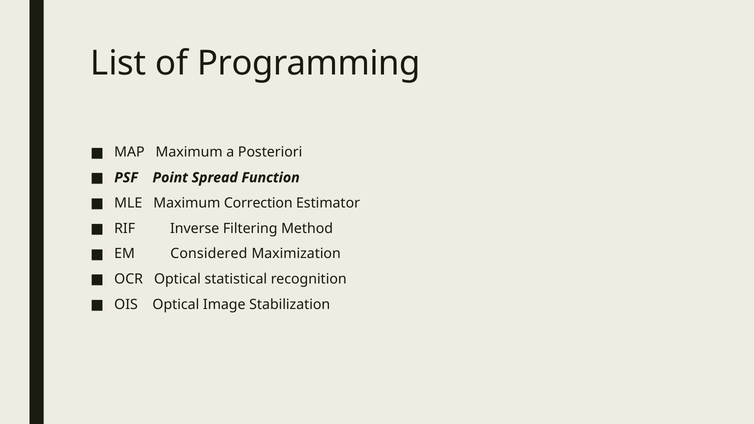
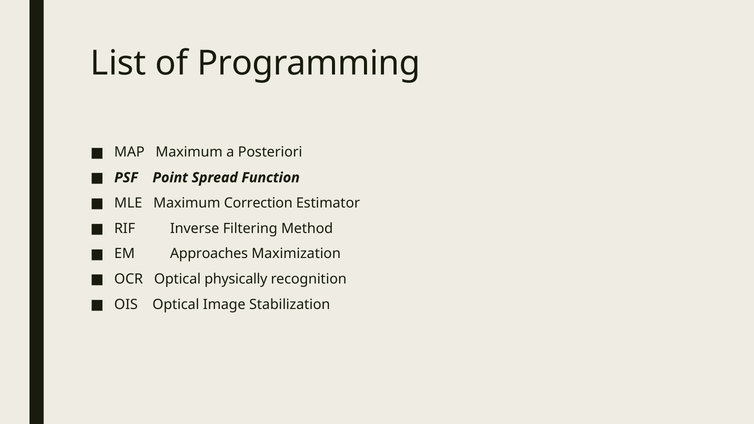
Considered: Considered -> Approaches (209, 254)
statistical: statistical -> physically (236, 279)
